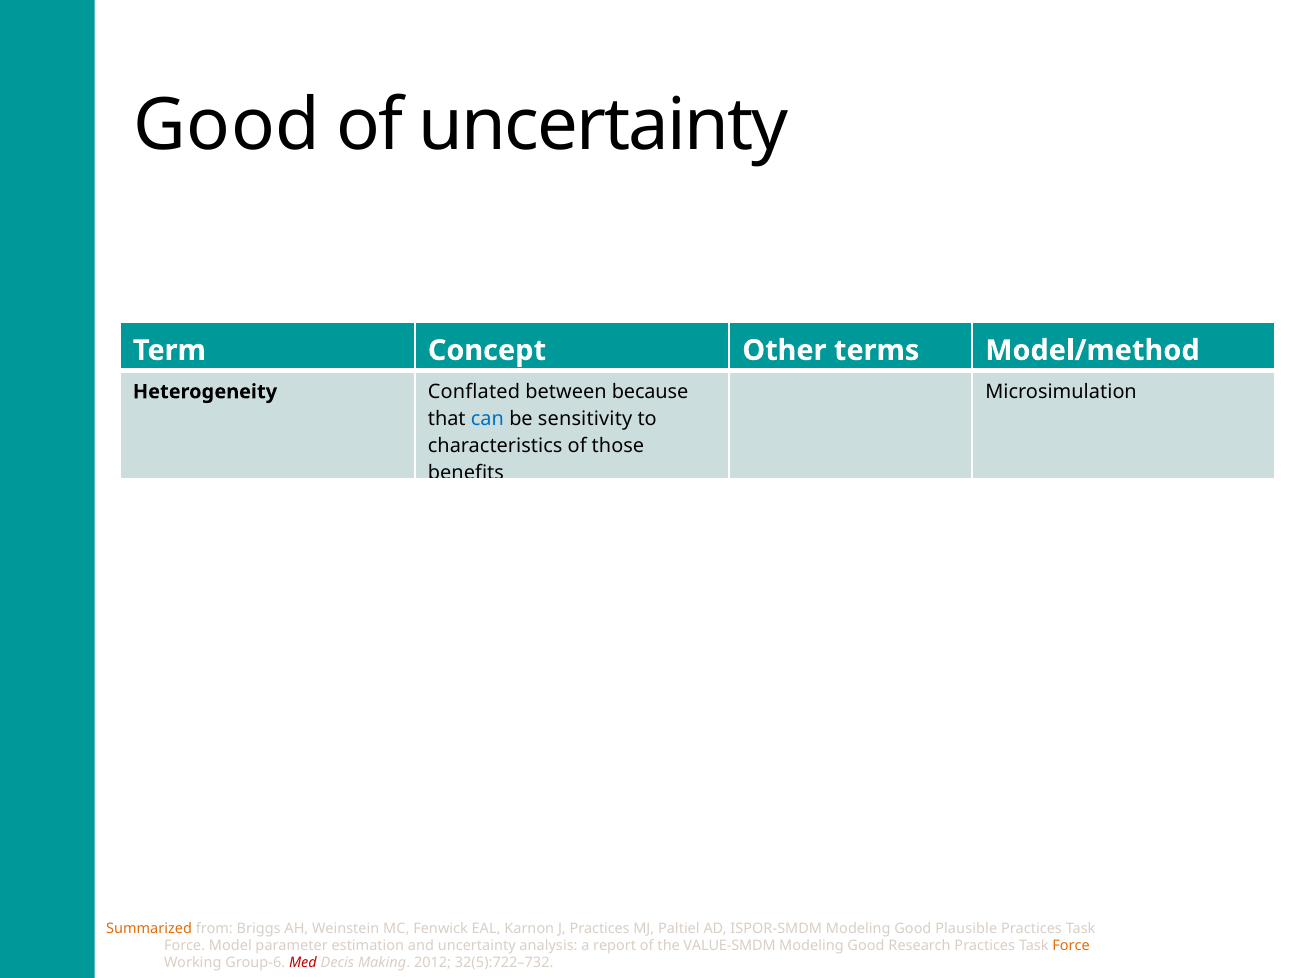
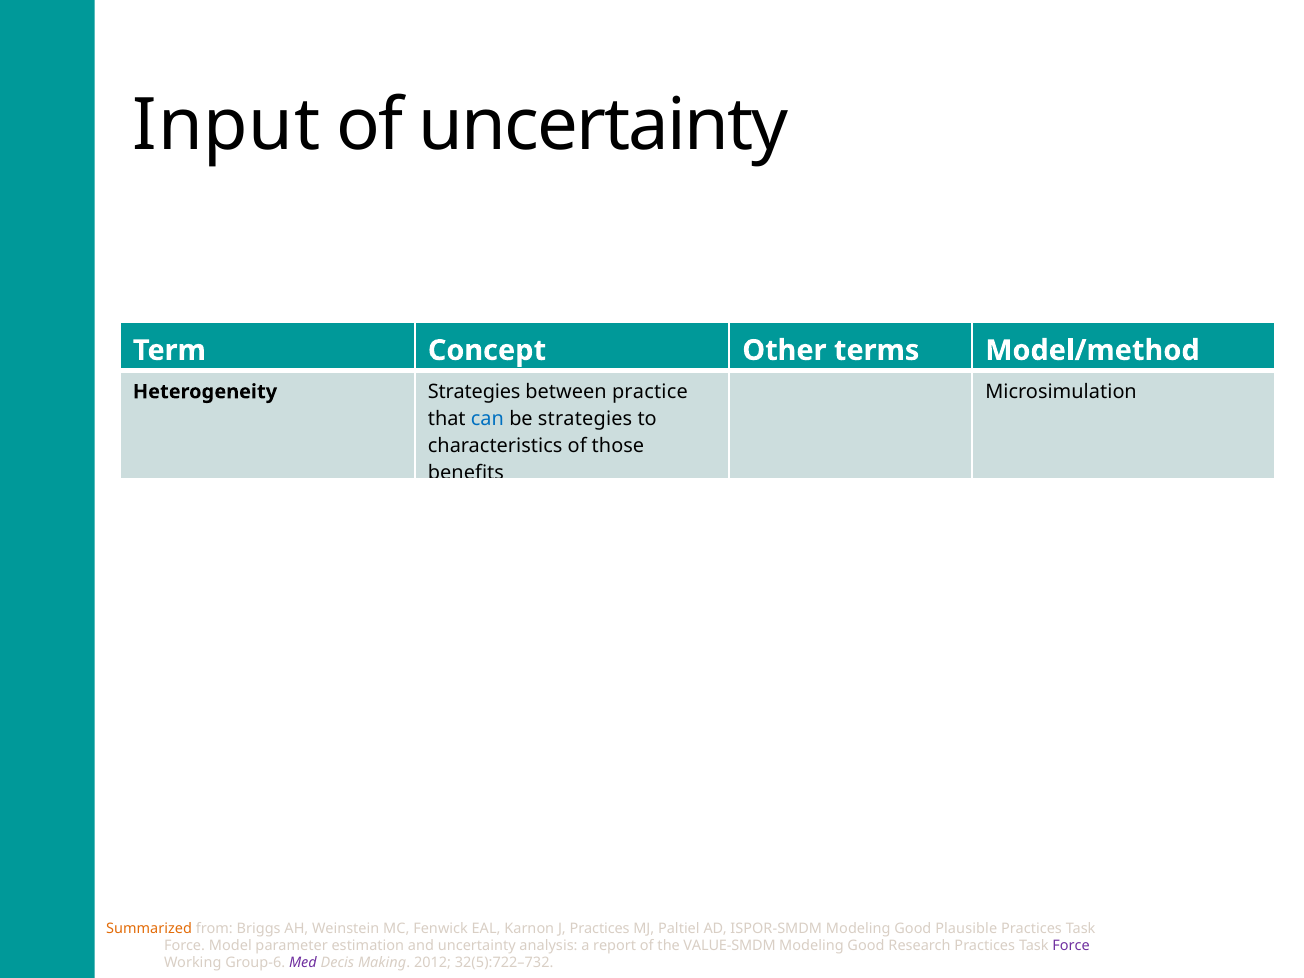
Good: Good -> Input (227, 126)
Heterogeneity Conflated: Conflated -> Strategies (474, 392)
because: because -> practice (650, 392)
be sensitivity: sensitivity -> strategies (585, 419)
Force colour: orange -> purple (1071, 946)
Med colour: red -> purple (303, 963)
